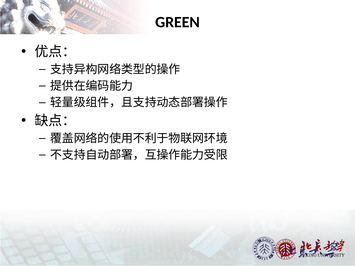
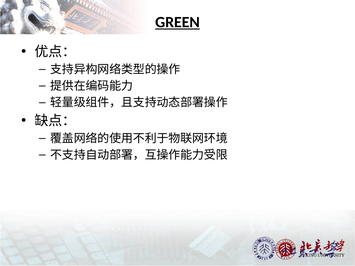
GREEN underline: none -> present (177, 22)
